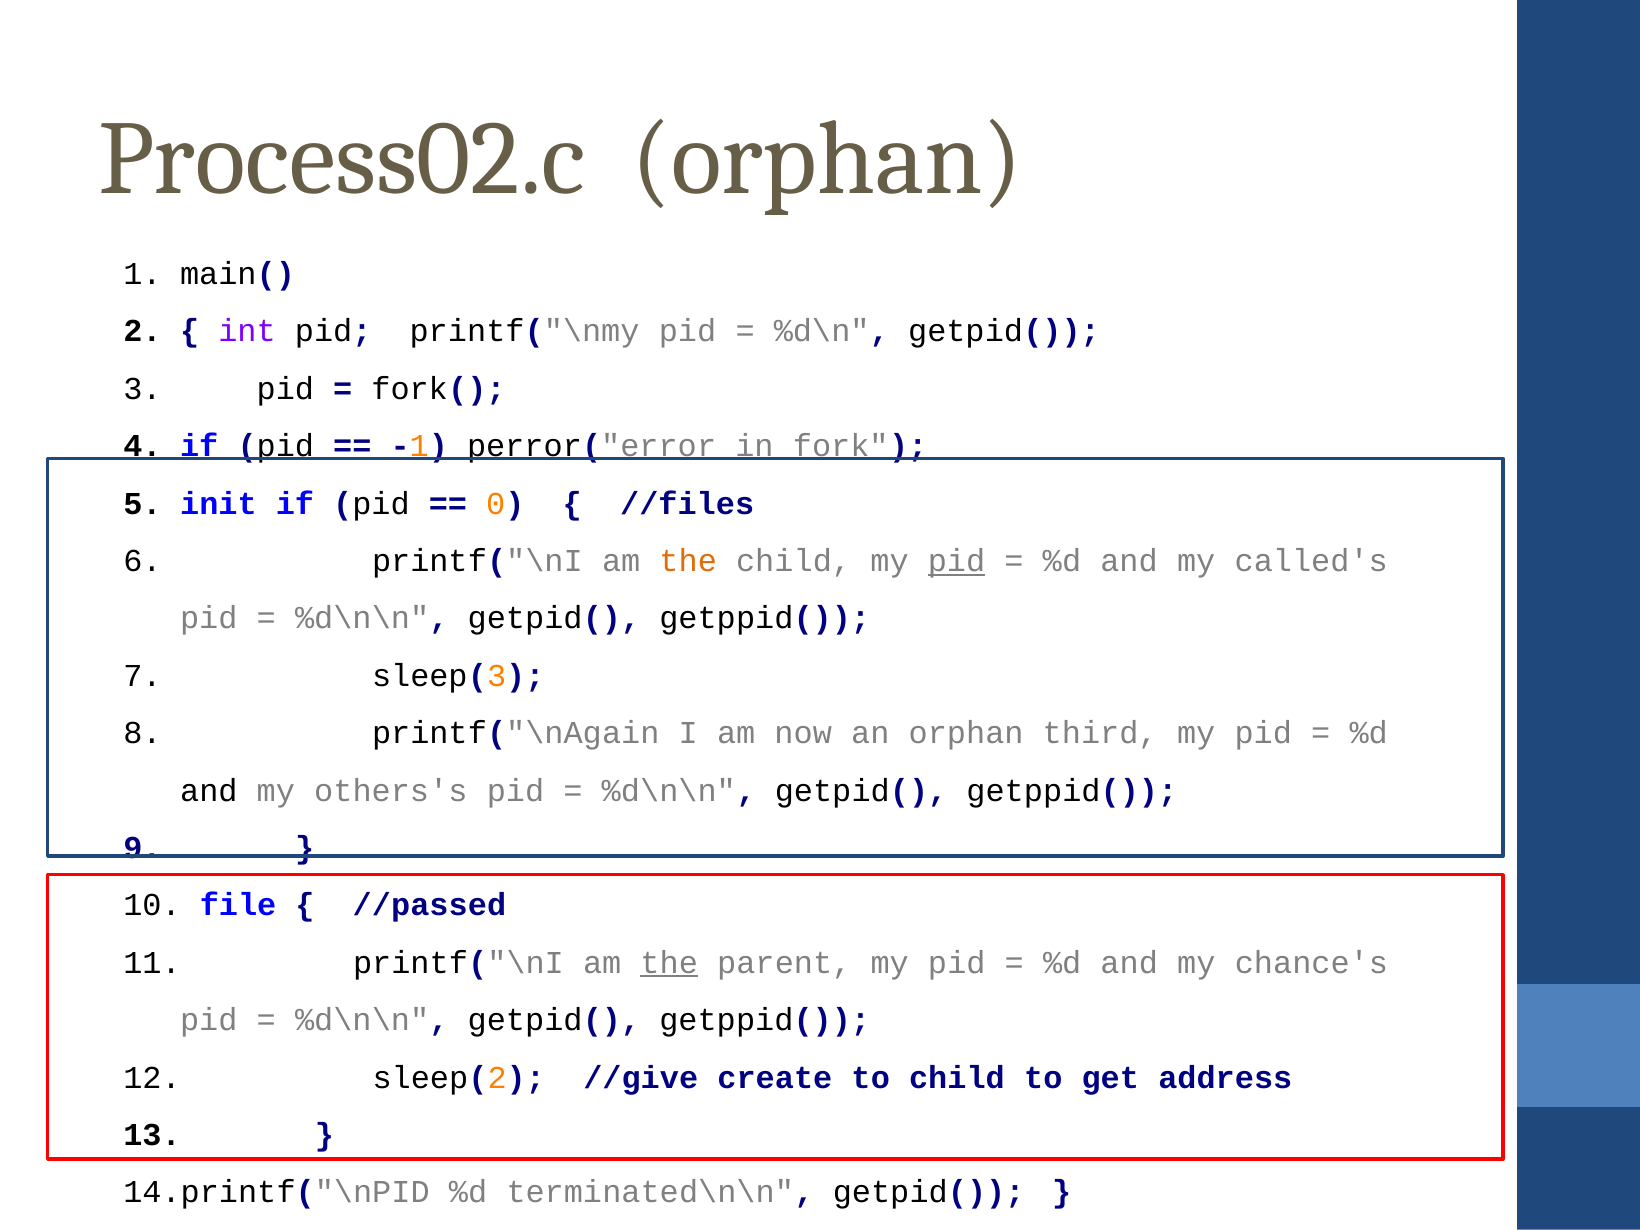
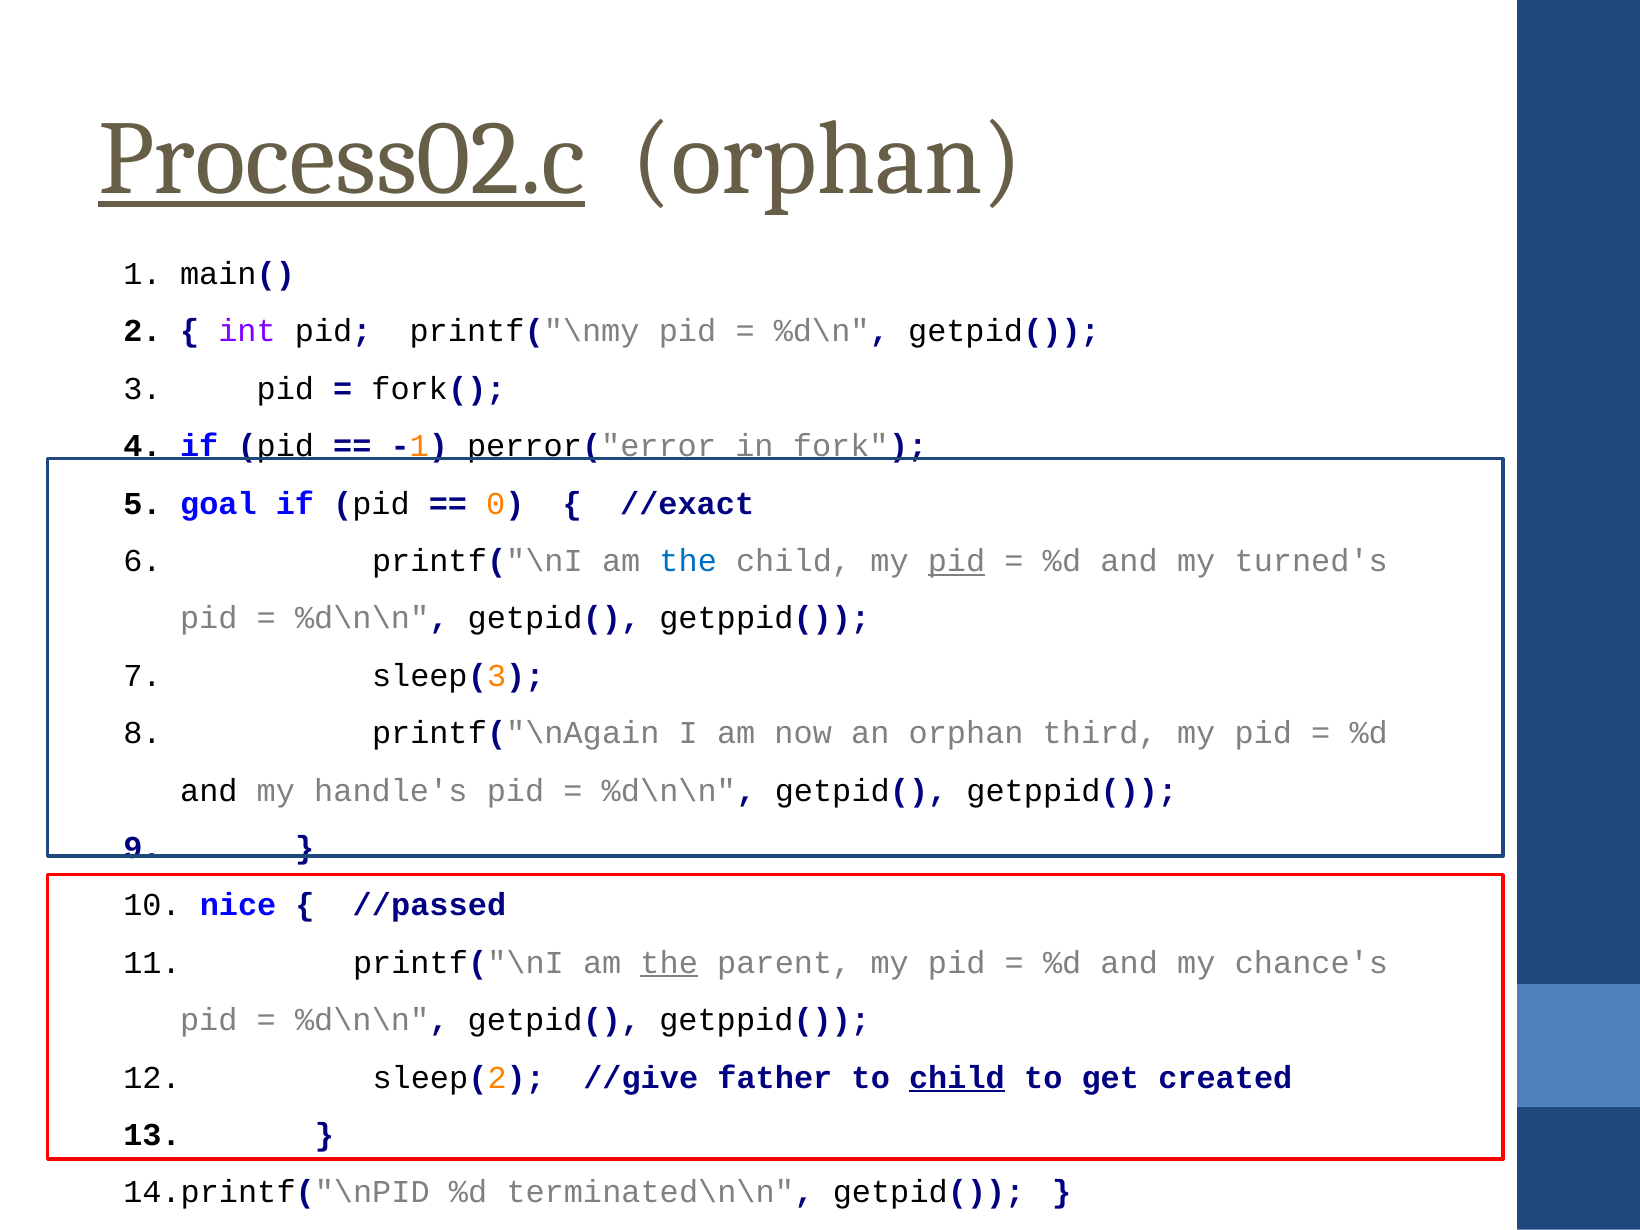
Process02.c underline: none -> present (342, 159)
init: init -> goal (218, 503)
//files: //files -> //exact (687, 503)
the colour: orange -> blue (688, 561)
called's: called's -> turned's (1311, 561)
others's: others's -> handle's (391, 790)
file: file -> nice (238, 905)
create: create -> father (775, 1077)
child underline: none -> present (957, 1077)
address: address -> created (1225, 1077)
